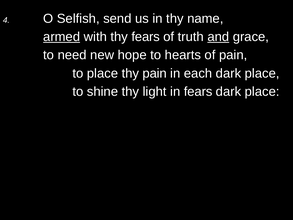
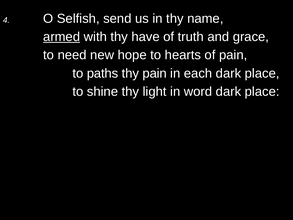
thy fears: fears -> have (146, 37)
and underline: present -> none (218, 37)
to place: place -> paths (103, 73)
in fears: fears -> word (198, 91)
